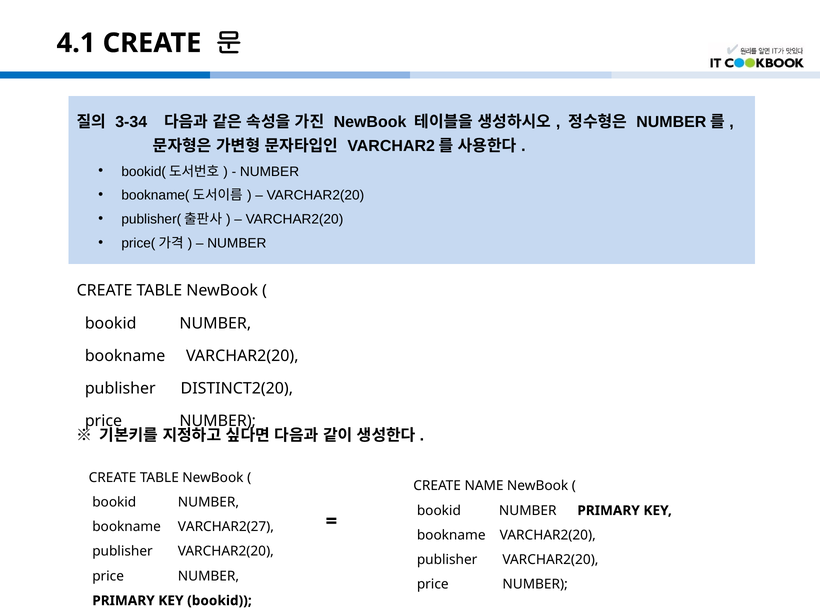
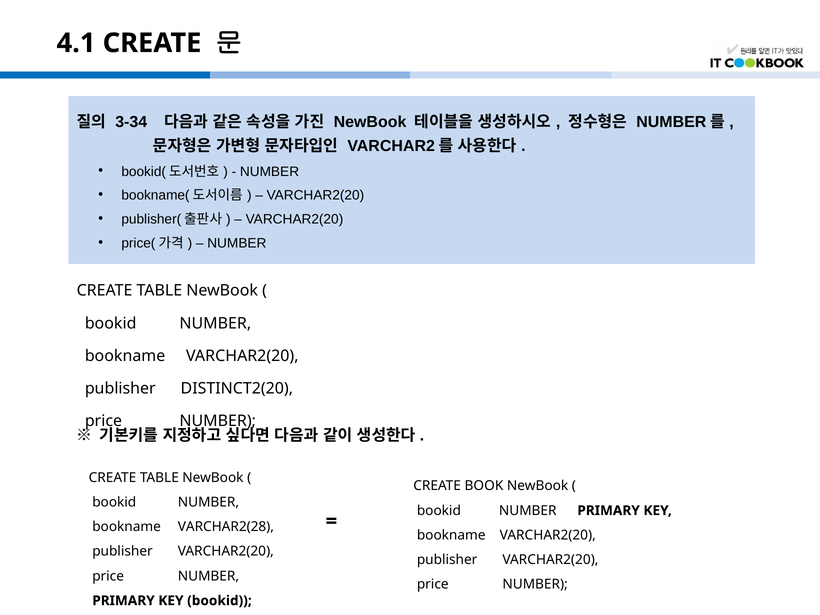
NAME: NAME -> BOOK (484, 486)
VARCHAR2(27: VARCHAR2(27 -> VARCHAR2(28 (226, 527)
